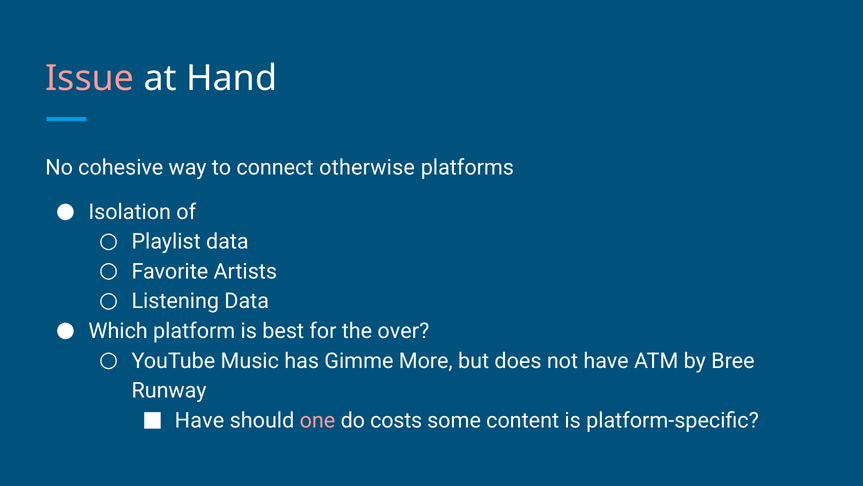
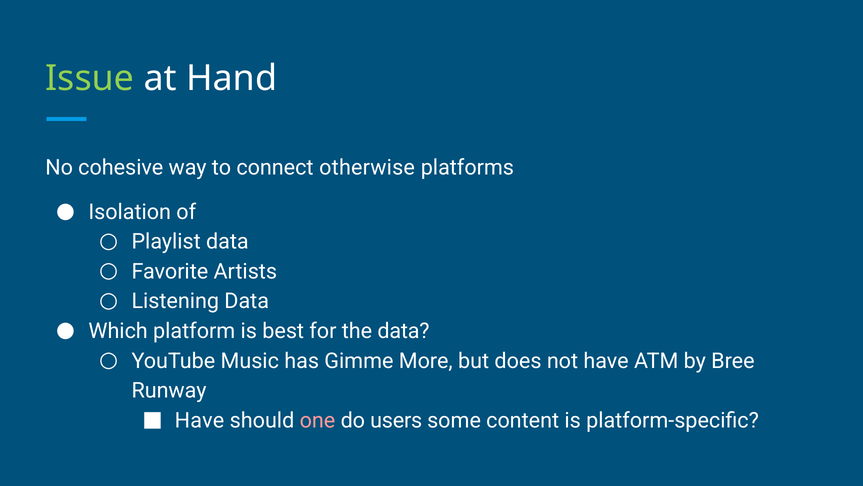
Issue colour: pink -> light green (90, 78)
the over: over -> data (403, 331)
costs: costs -> users (396, 420)
